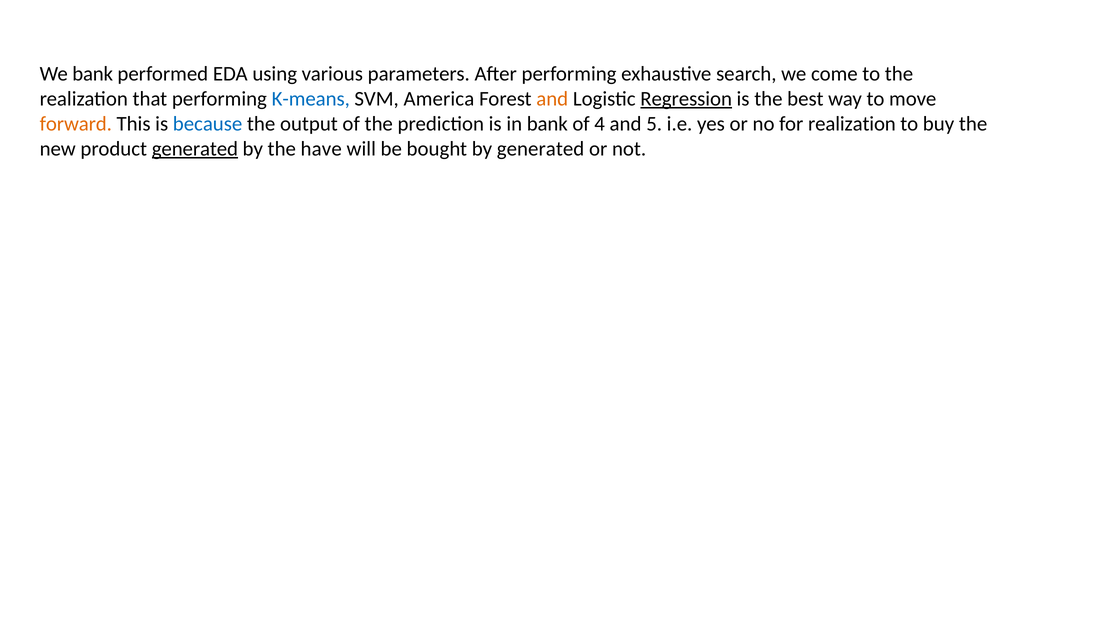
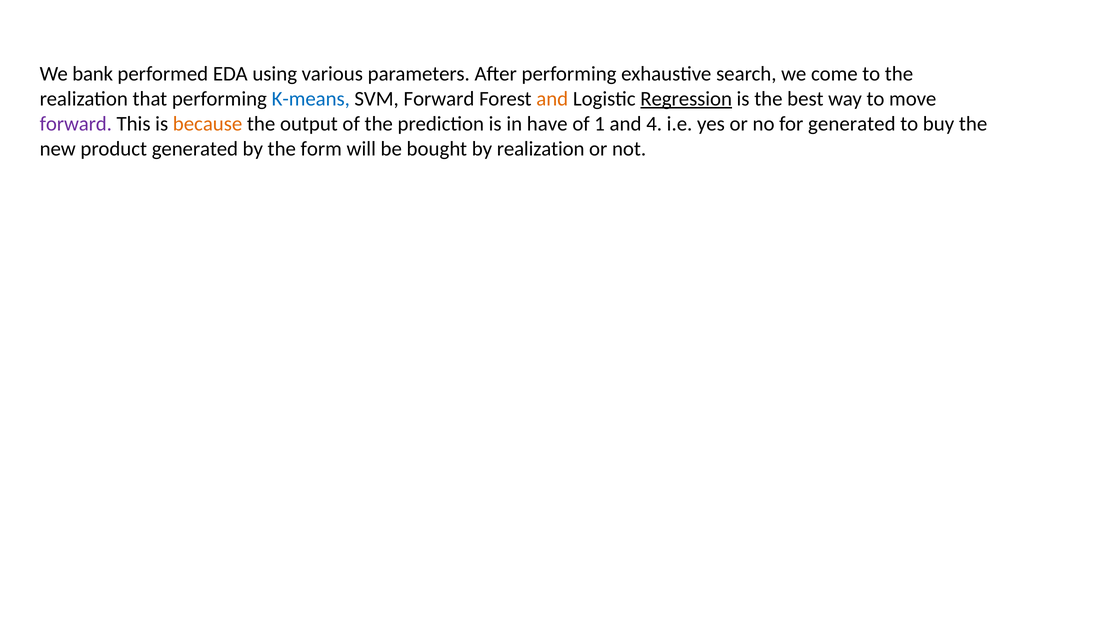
SVM America: America -> Forward (439, 99)
forward colour: orange -> purple (76, 124)
because colour: blue -> orange (208, 124)
in bank: bank -> have (547, 124)
4: 4 -> 1 (600, 124)
5: 5 -> 4 (654, 124)
for realization: realization -> generated (852, 124)
generated underline: present -> none (195, 149)
have: have -> form (321, 149)
by generated: generated -> realization (541, 149)
